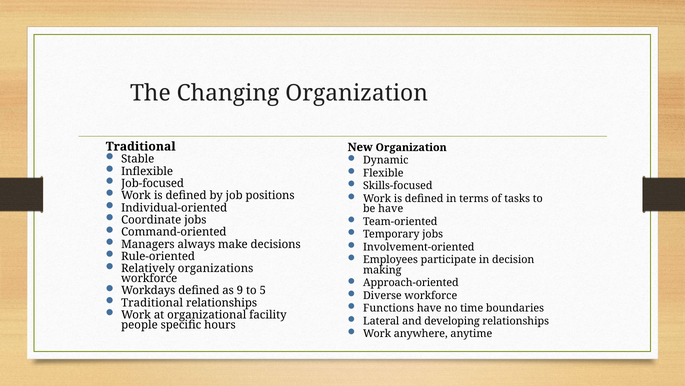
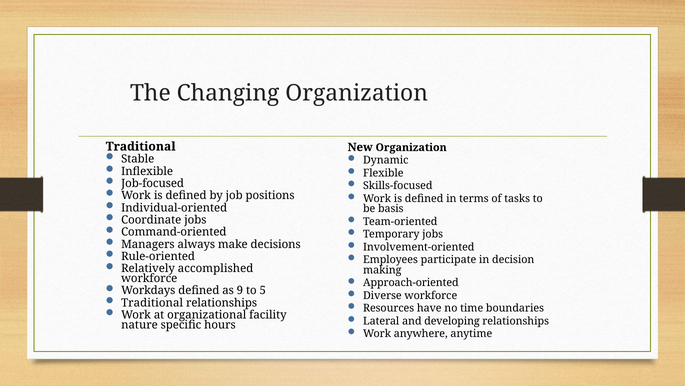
be have: have -> basis (391, 209)
organizations: organizations -> accomplished (216, 268)
Functions: Functions -> Resources (389, 308)
people: people -> nature (139, 324)
